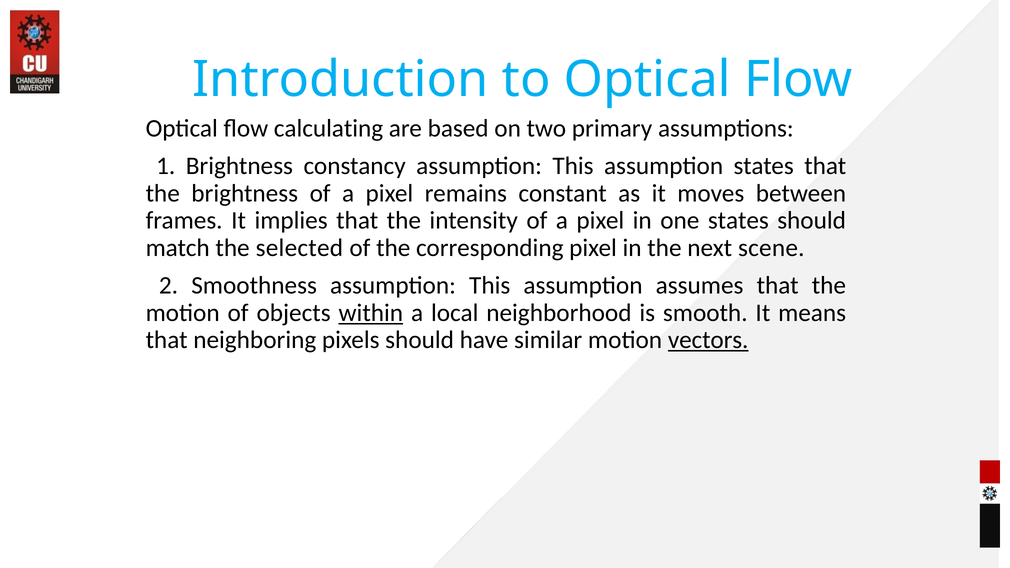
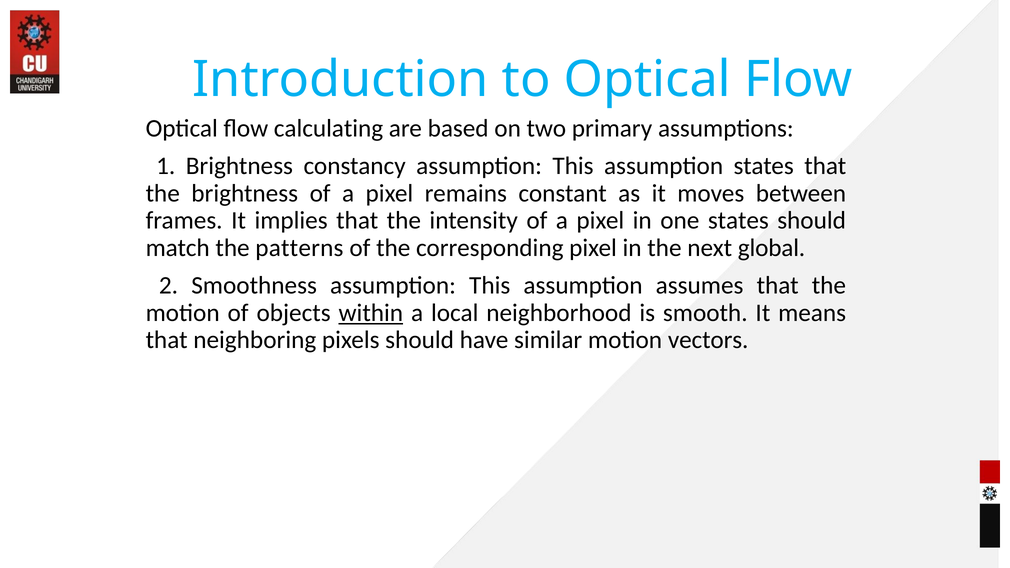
selected: selected -> patterns (299, 248)
scene: scene -> global (772, 248)
vectors underline: present -> none (708, 340)
